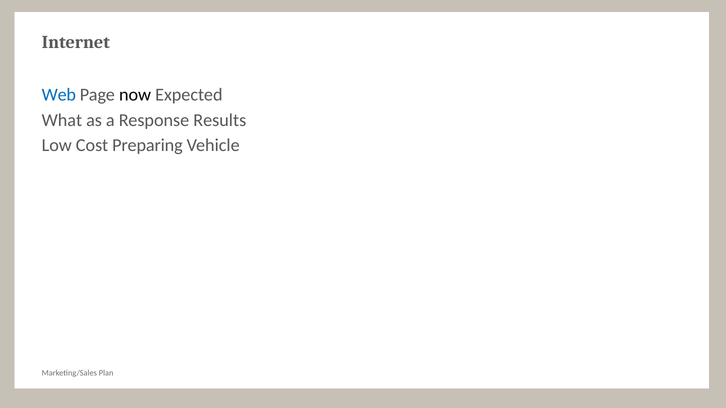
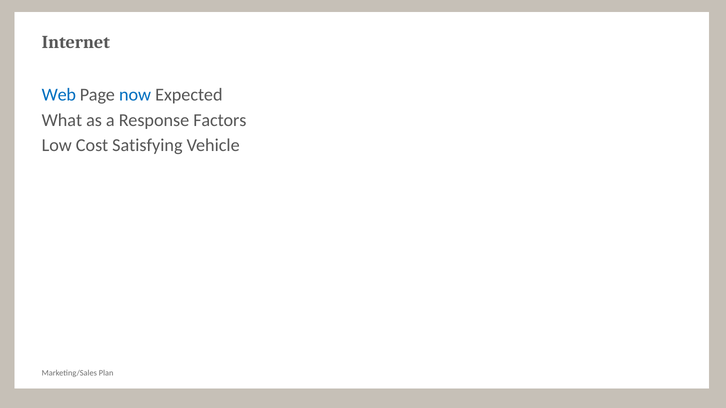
now colour: black -> blue (135, 95)
Results: Results -> Factors (220, 120)
Preparing: Preparing -> Satisfying (147, 146)
